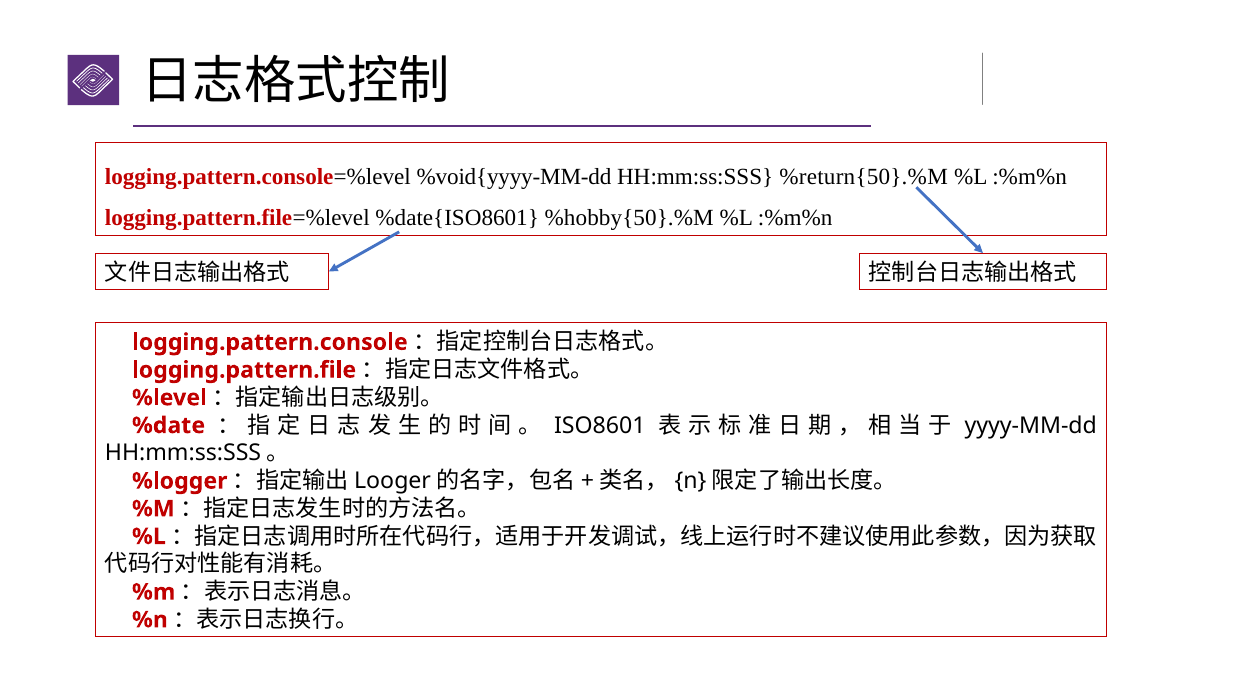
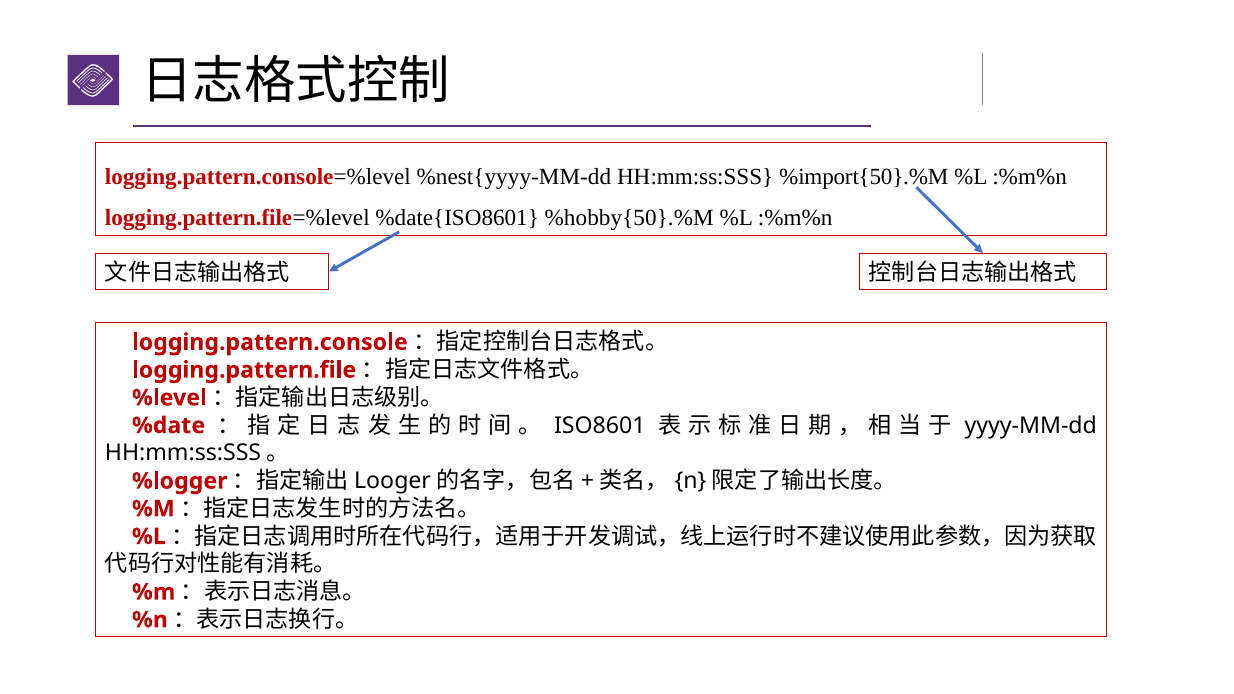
%void{yyyy-MM-dd: %void{yyyy-MM-dd -> %nest{yyyy-MM-dd (514, 177)
%return{50}.%M: %return{50}.%M -> %import{50}.%M (864, 177)
